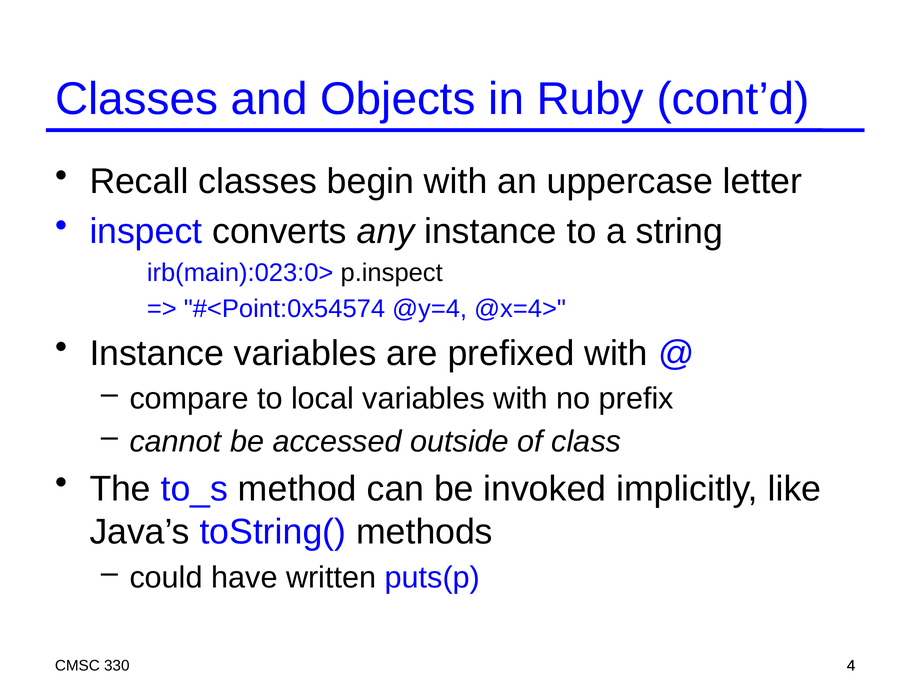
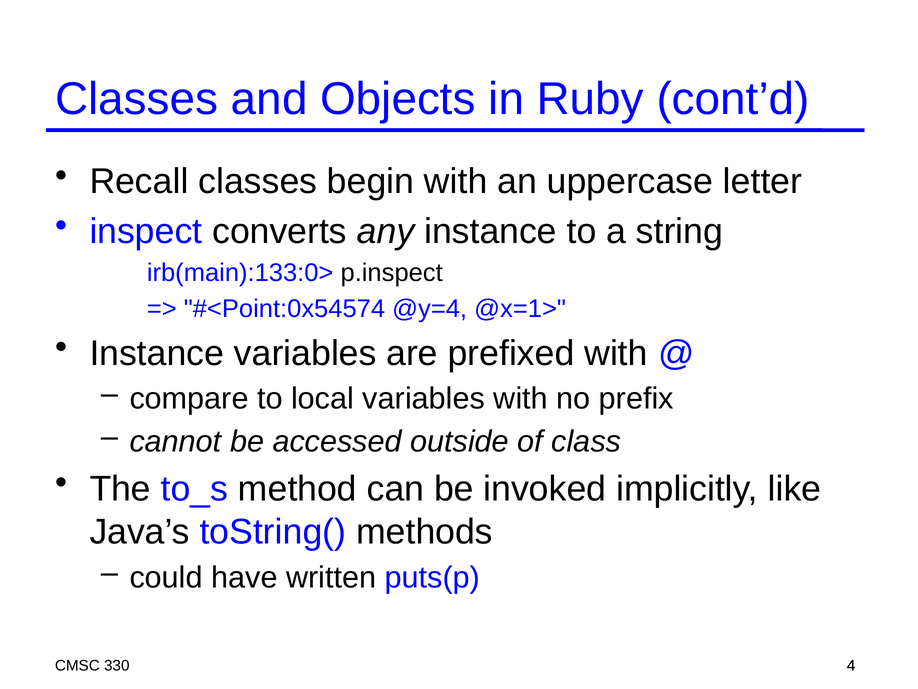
irb(main):023:0>: irb(main):023:0> -> irb(main):133:0> (240, 273)
@x=4>: @x=4> -> @x=1> (520, 308)
